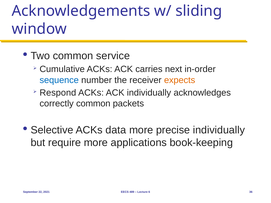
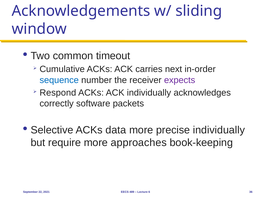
service: service -> timeout (113, 56)
expects colour: orange -> purple (180, 80)
correctly common: common -> software (93, 104)
applications: applications -> approaches (139, 143)
